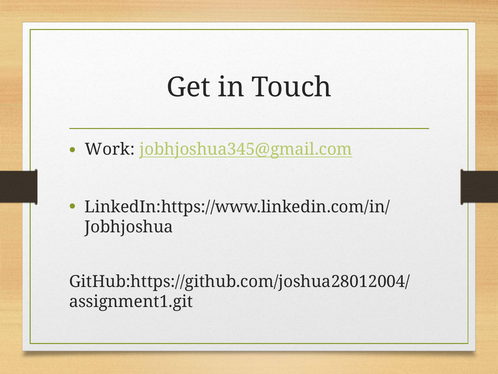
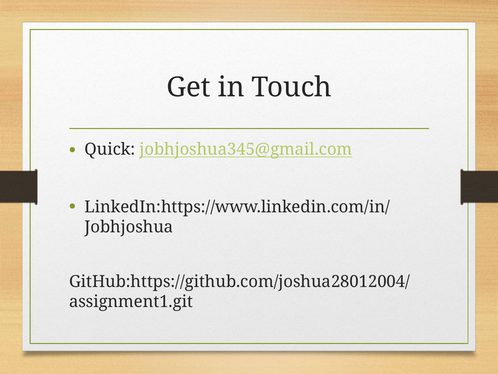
Work: Work -> Quick (110, 149)
